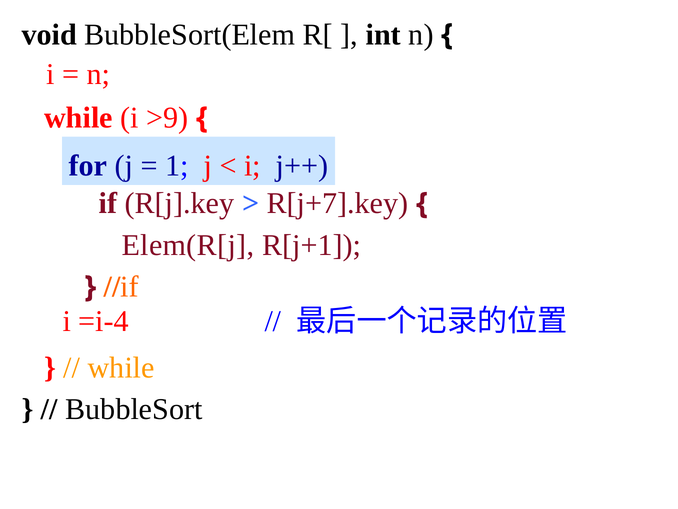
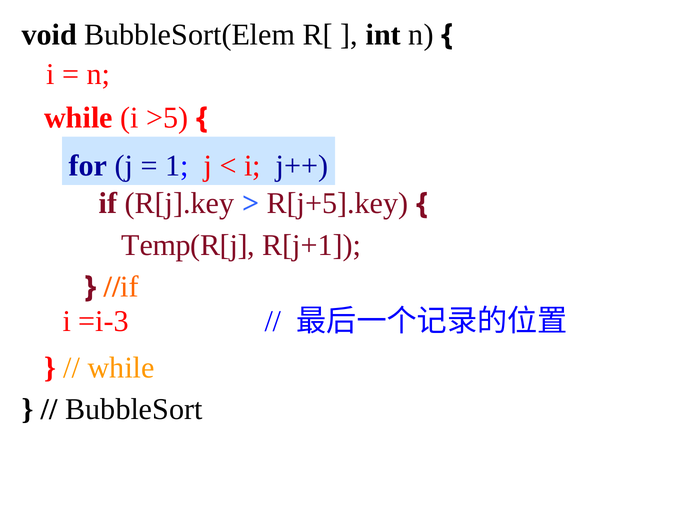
>9: >9 -> >5 (167, 118)
R[j+7].key: R[j+7].key -> R[j+5].key (338, 203)
Elem(R[j: Elem(R[j -> Temp(R[j (188, 245)
=i-4: =i-4 -> =i-3 (104, 321)
